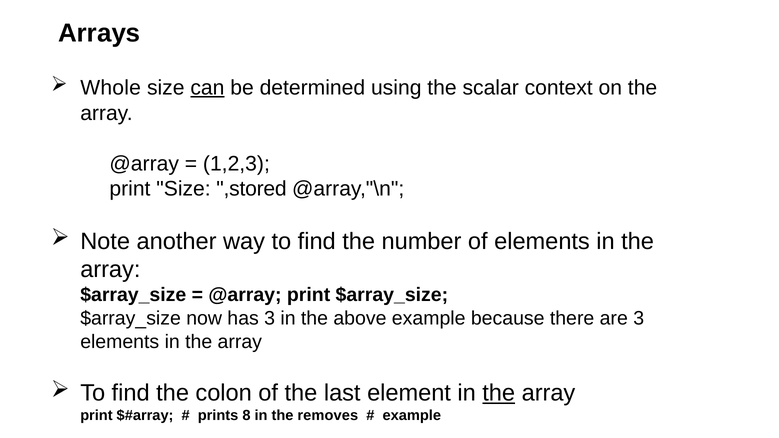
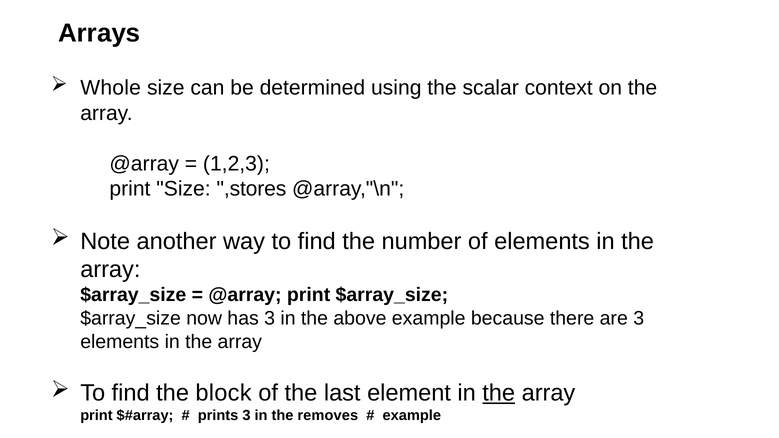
can underline: present -> none (207, 88)
,stored: ,stored -> ,stores (251, 189)
colon: colon -> block (224, 393)
prints 8: 8 -> 3 (246, 416)
